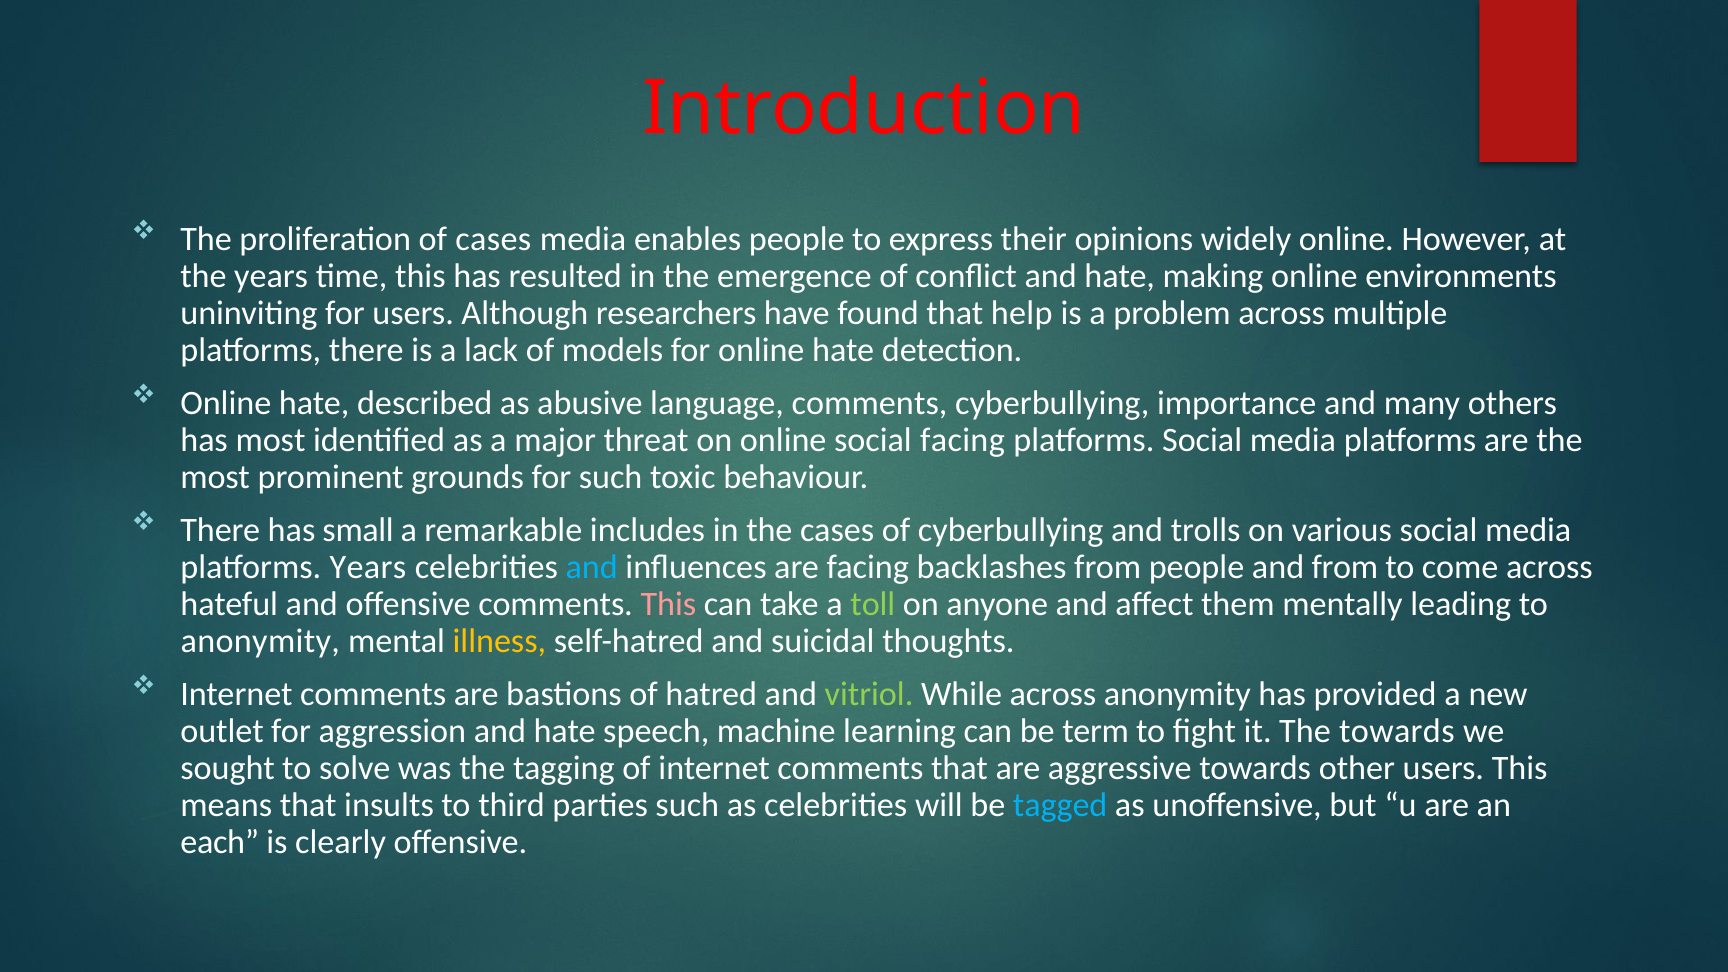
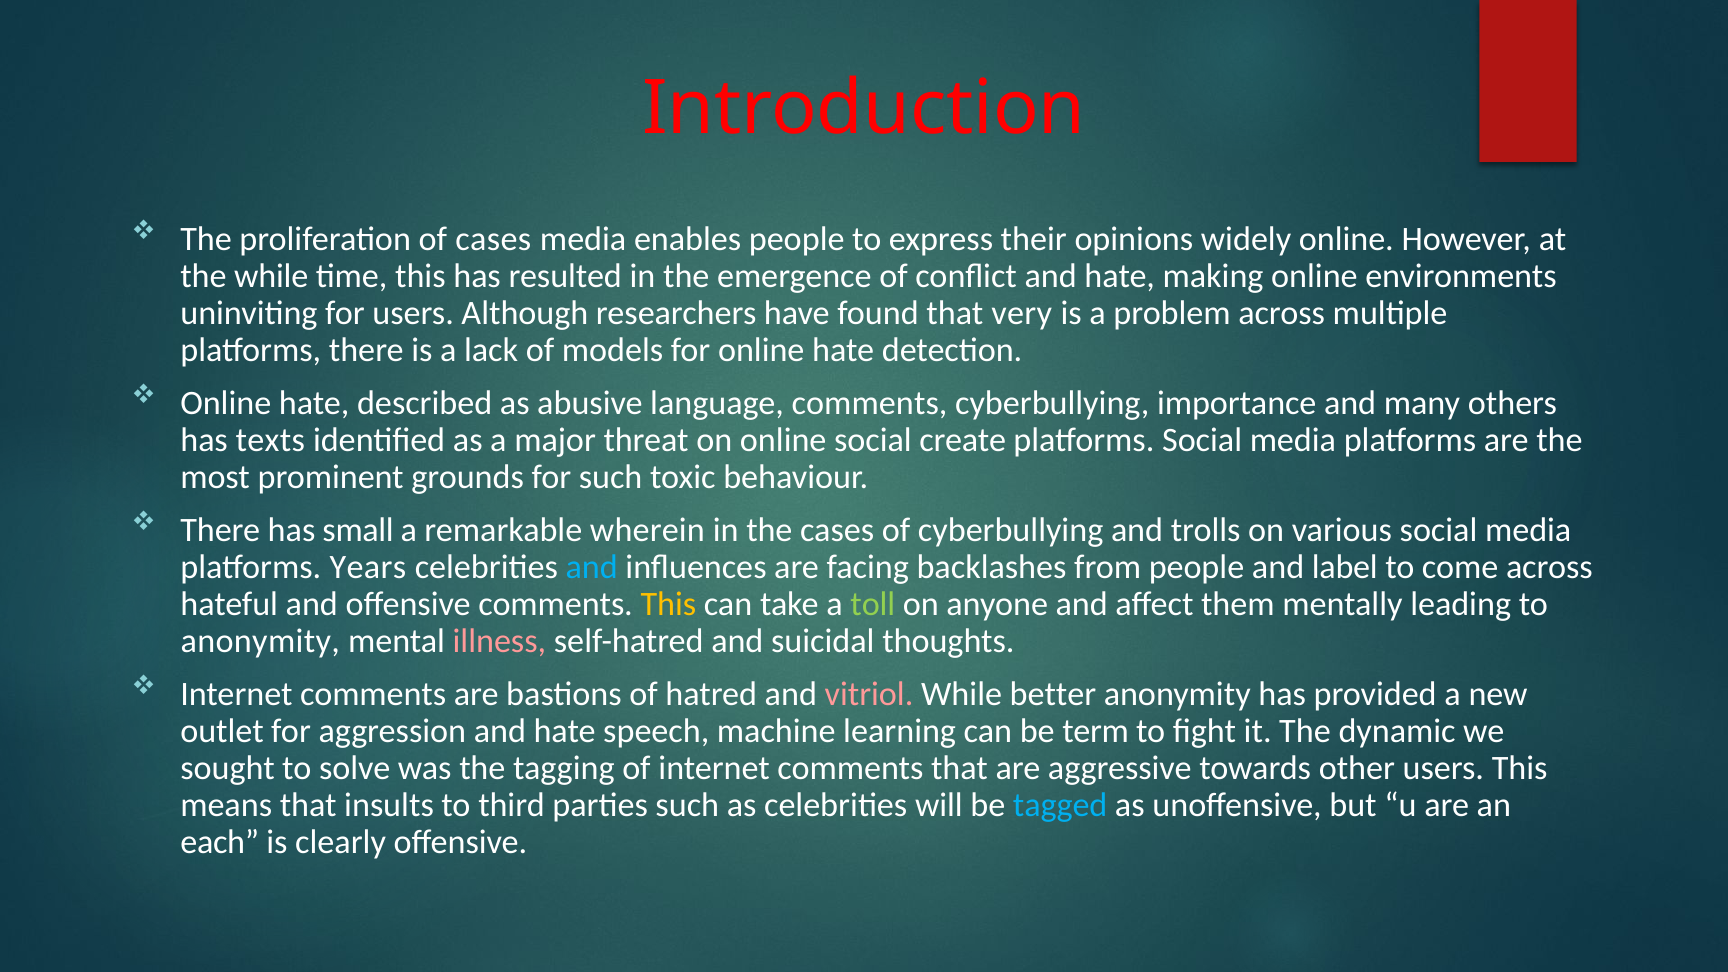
the years: years -> while (271, 277)
help: help -> very (1022, 314)
has most: most -> texts (270, 441)
social facing: facing -> create (963, 441)
includes: includes -> wherein (647, 531)
and from: from -> label (1345, 568)
This colour: pink -> yellow (668, 604)
illness colour: yellow -> pink (499, 641)
vitriol colour: light green -> pink (869, 695)
While across: across -> better (1053, 695)
The towards: towards -> dynamic (1397, 731)
